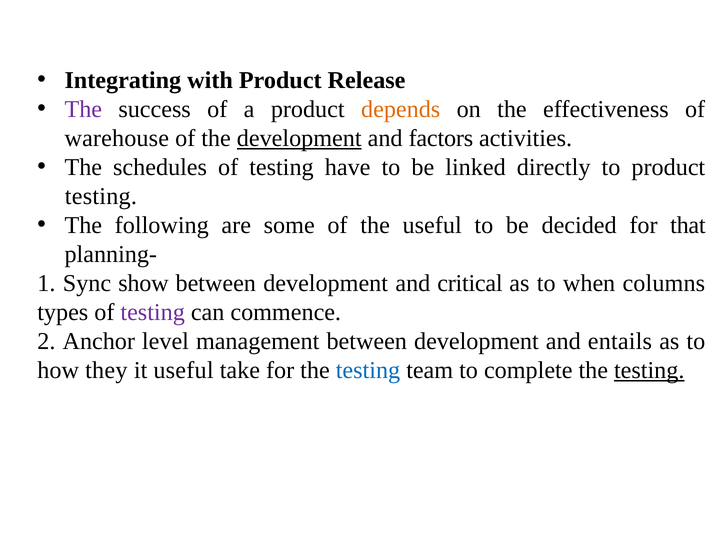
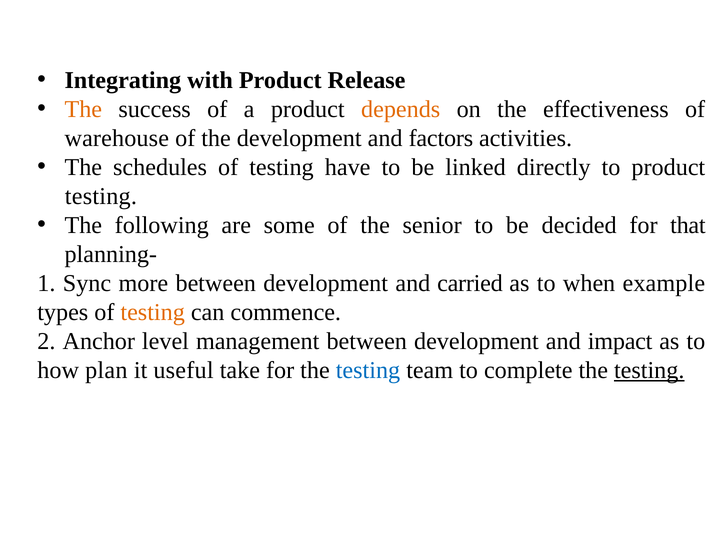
The colour: purple -> orange (83, 109)
development underline: present -> none (299, 138)
the useful: useful -> senior (432, 225)
show: show -> more (143, 283)
critical: critical -> carried (470, 283)
columns: columns -> example (664, 283)
testing colour: purple -> orange (153, 312)
entails: entails -> impact (620, 341)
they: they -> plan (106, 370)
